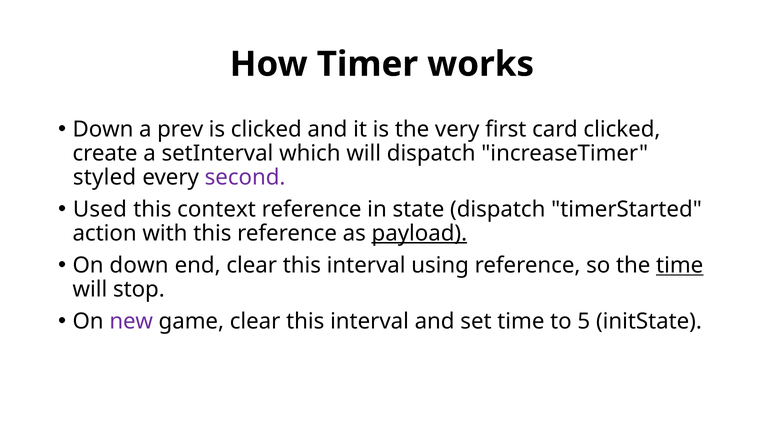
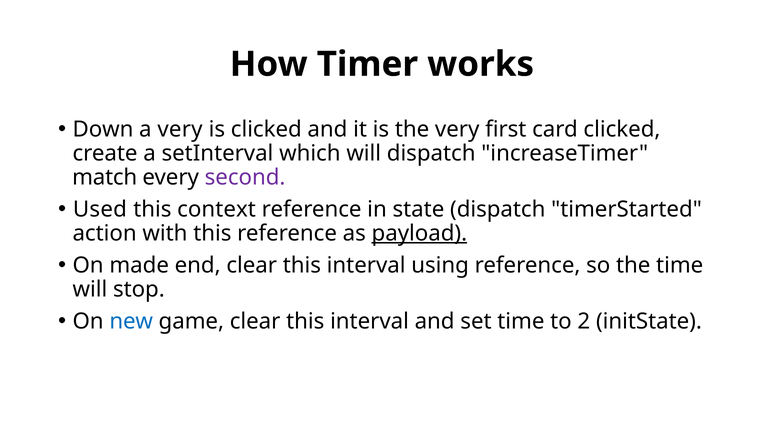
a prev: prev -> very (180, 129)
styled: styled -> match (105, 177)
On down: down -> made (139, 265)
time underline: present -> none (680, 265)
new colour: purple -> blue (131, 321)
5: 5 -> 2 (584, 321)
